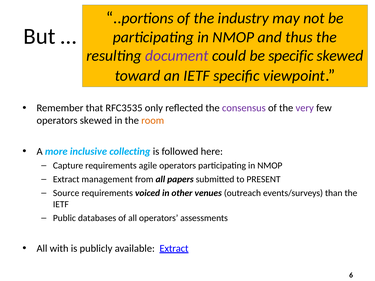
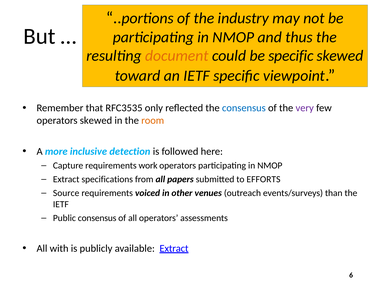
document colour: purple -> orange (177, 56)
consensus colour: purple -> blue (244, 108)
collecting: collecting -> detection (130, 152)
agile: agile -> work (148, 166)
management: management -> specifications (107, 180)
PRESENT: PRESENT -> EFFORTS (263, 180)
Public databases: databases -> consensus (97, 218)
